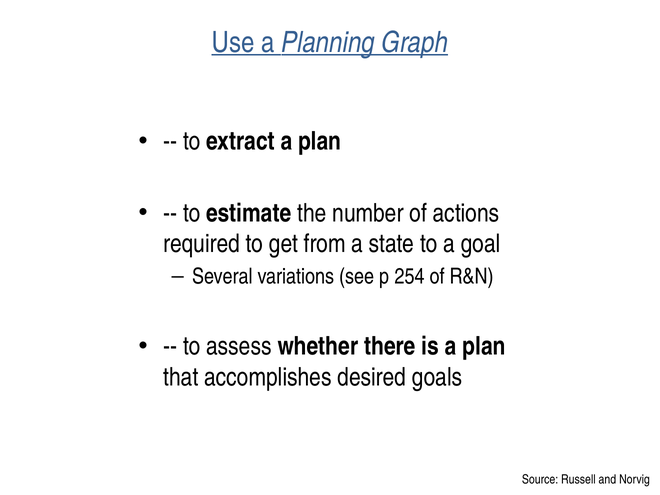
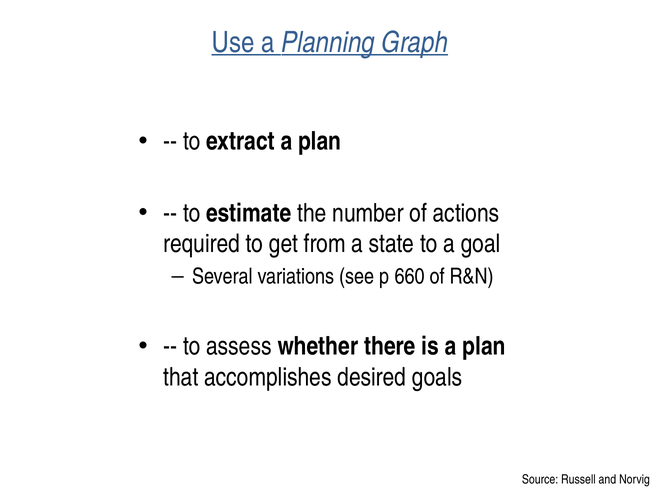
254: 254 -> 660 (410, 277)
